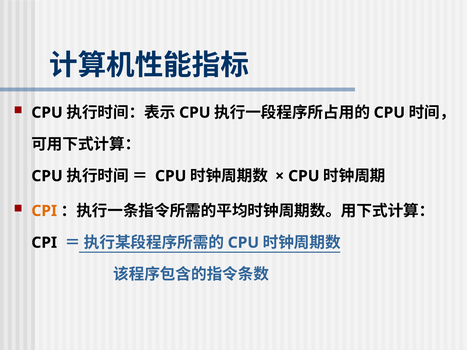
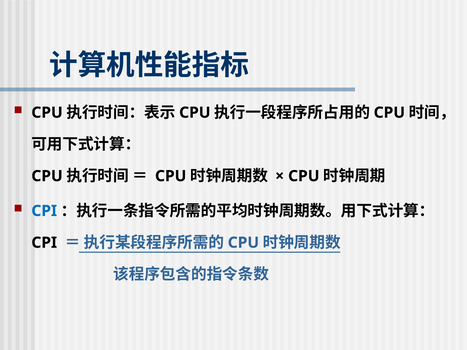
CPI colour: orange -> blue (44, 211)
